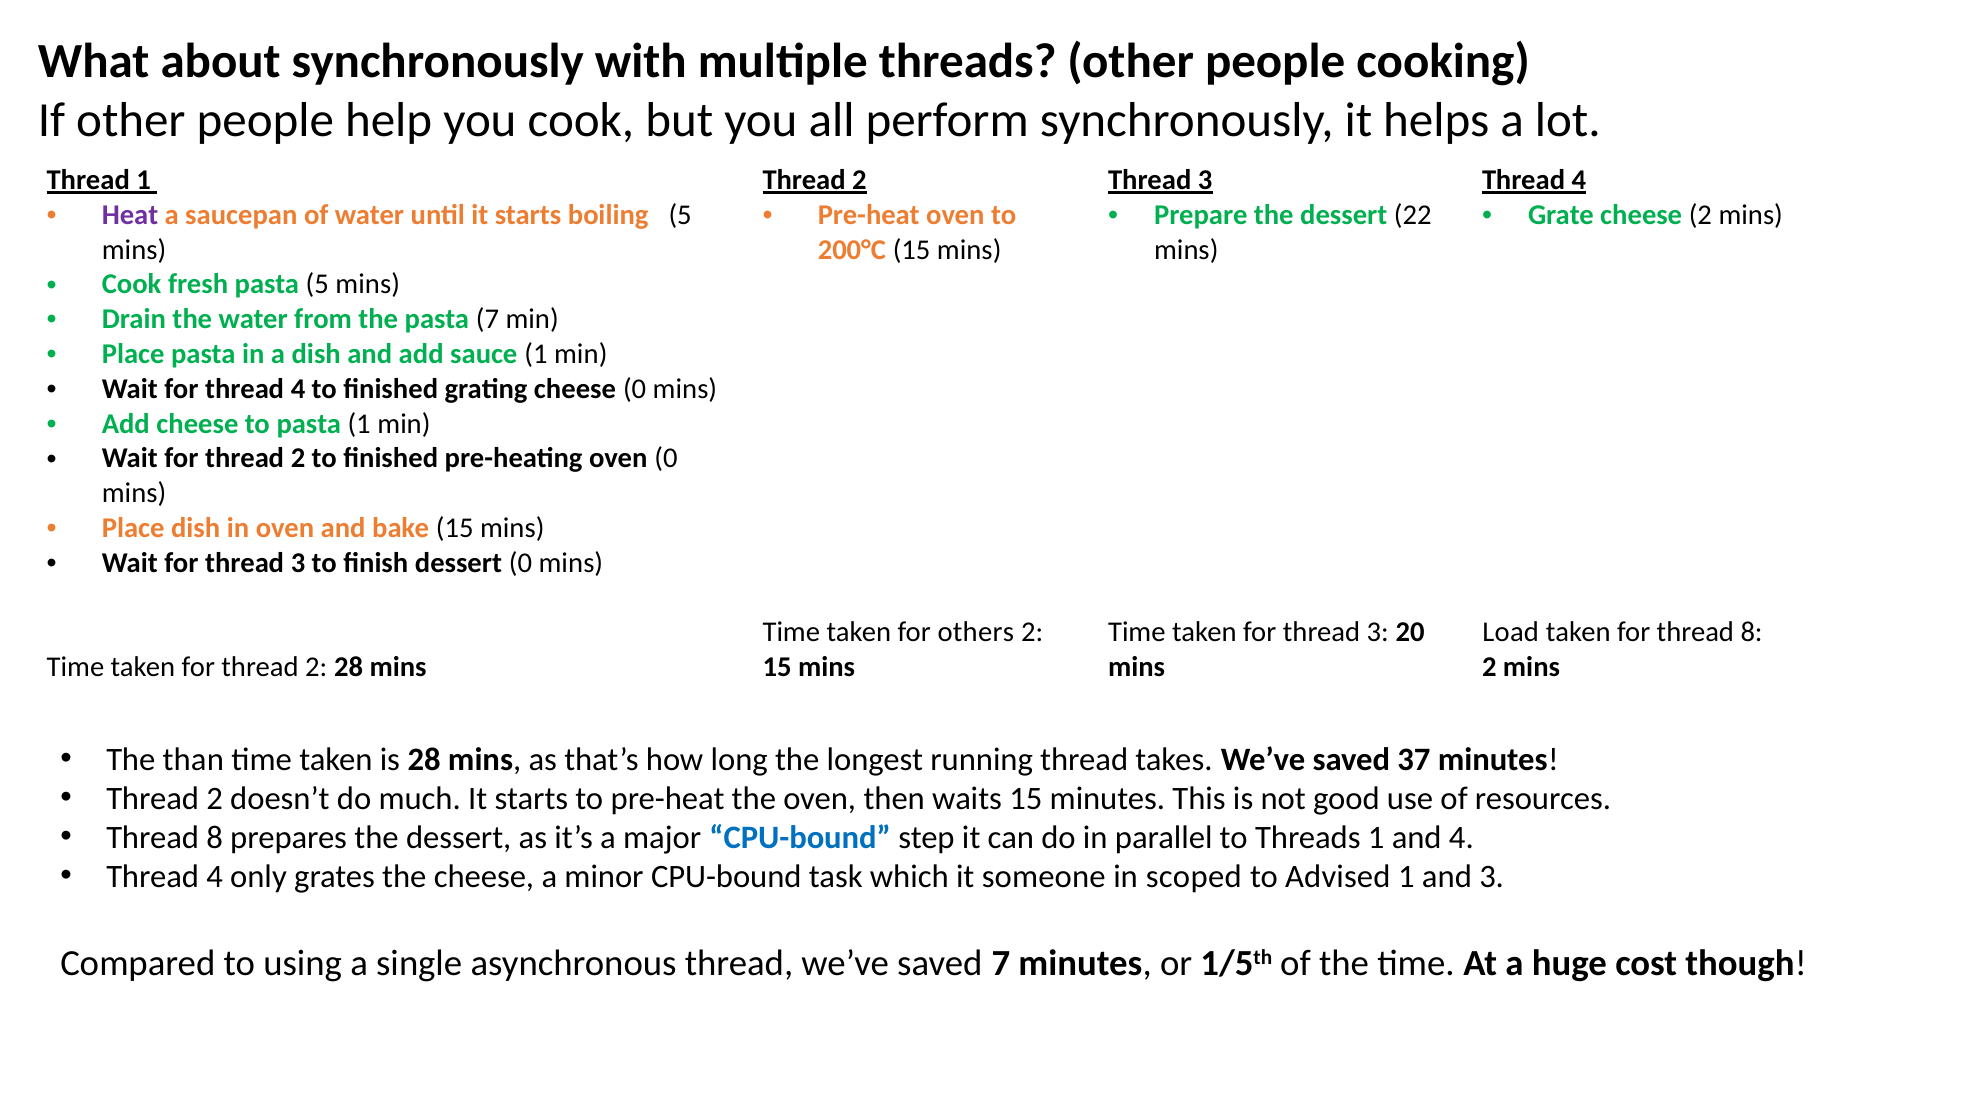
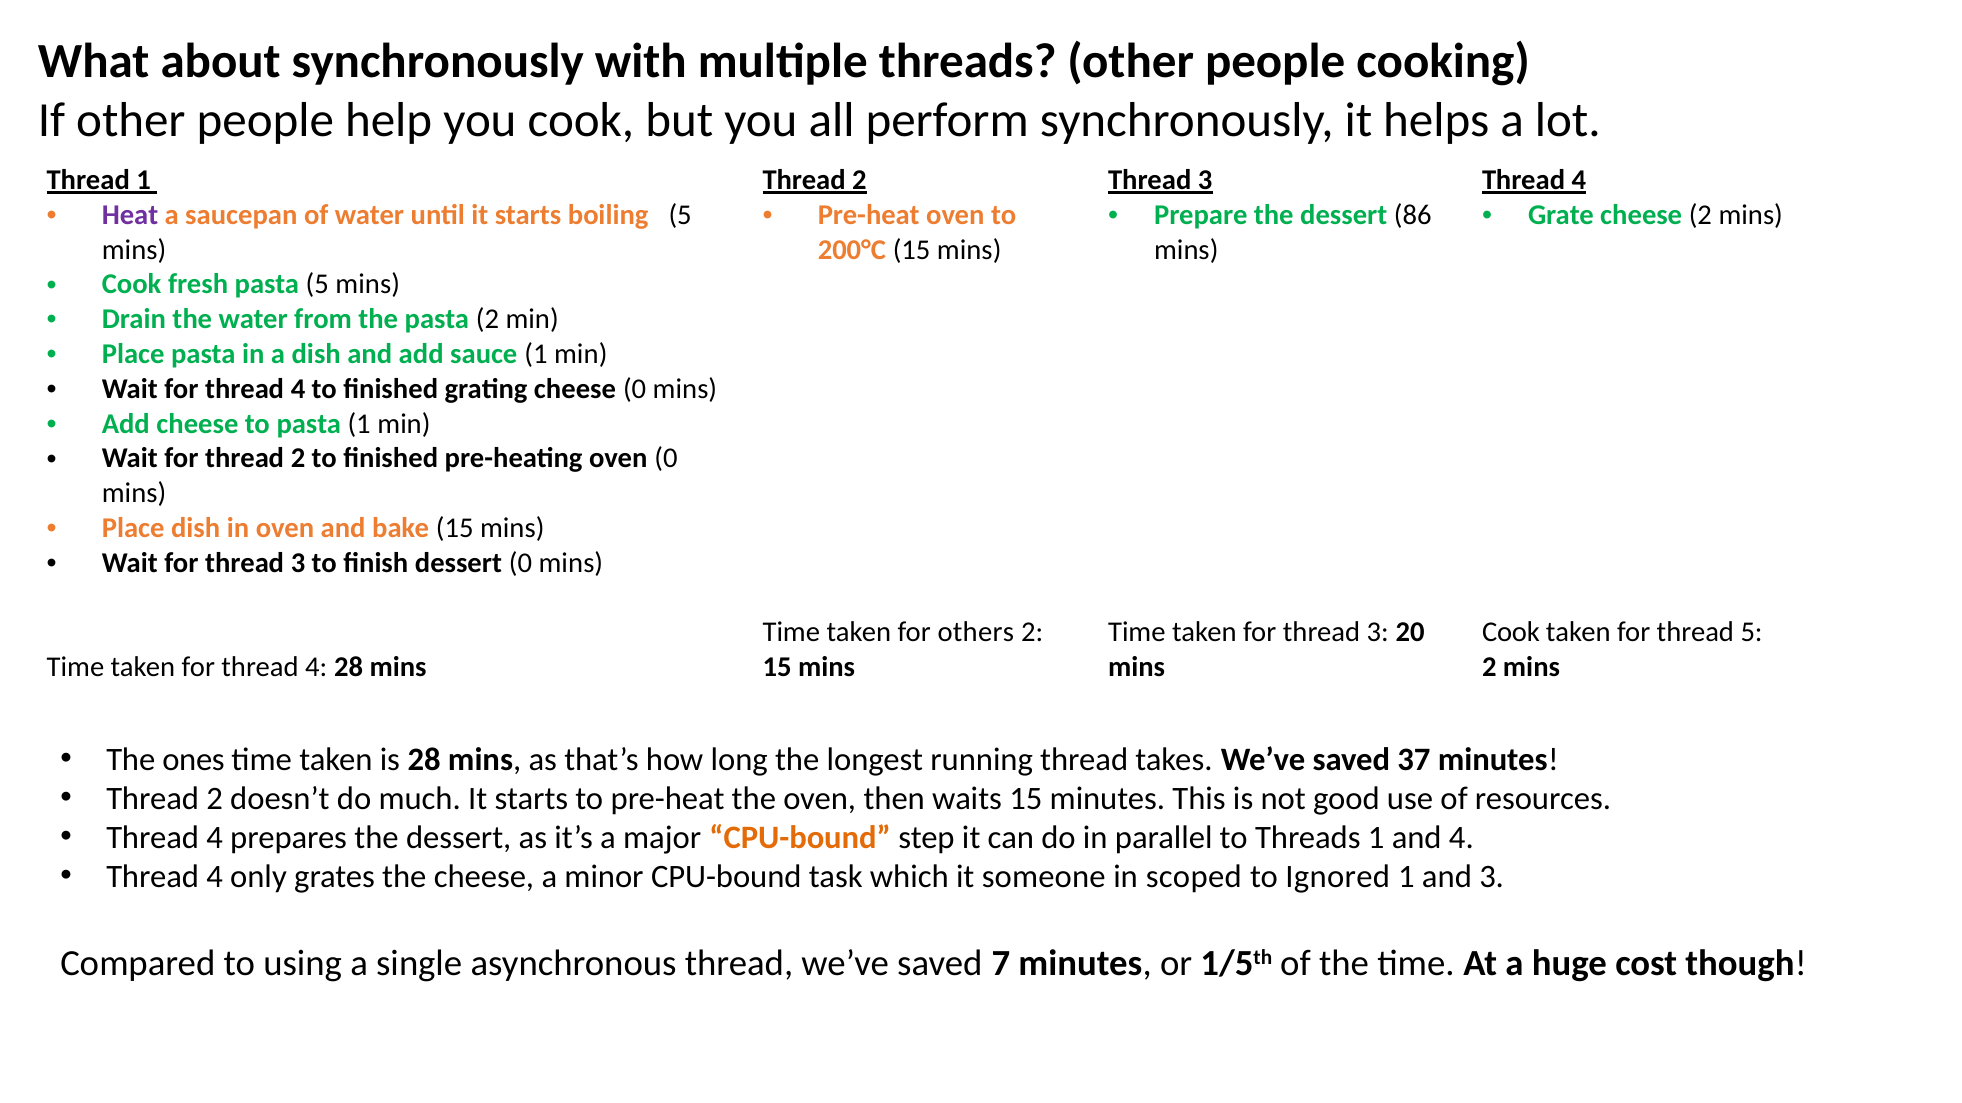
22: 22 -> 86 (1413, 215)
pasta 7: 7 -> 2 (487, 319)
Load: Load -> Cook (1511, 633)
for thread 8: 8 -> 5 (1752, 633)
taken for thread 2: 2 -> 4 (316, 668)
than: than -> ones (194, 760)
8: 8 -> 4 (215, 838)
CPU-bound colour: blue -> orange (800, 838)
Advised: Advised -> Ignored (1338, 877)
